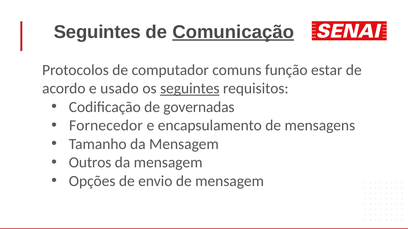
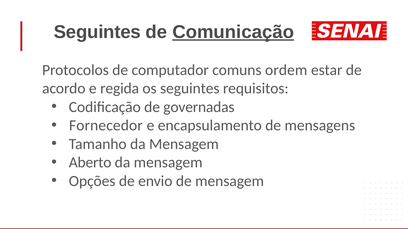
função: função -> ordem (286, 70)
usado: usado -> regida (120, 89)
seguintes underline: present -> none (190, 89)
Outros: Outros -> Aberto (90, 163)
